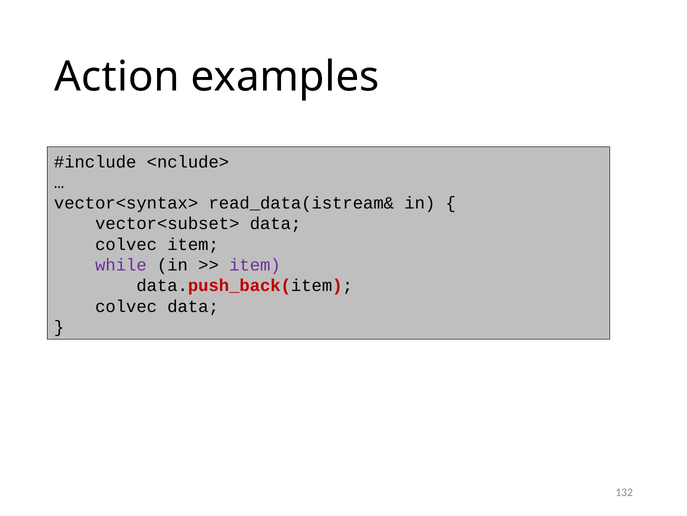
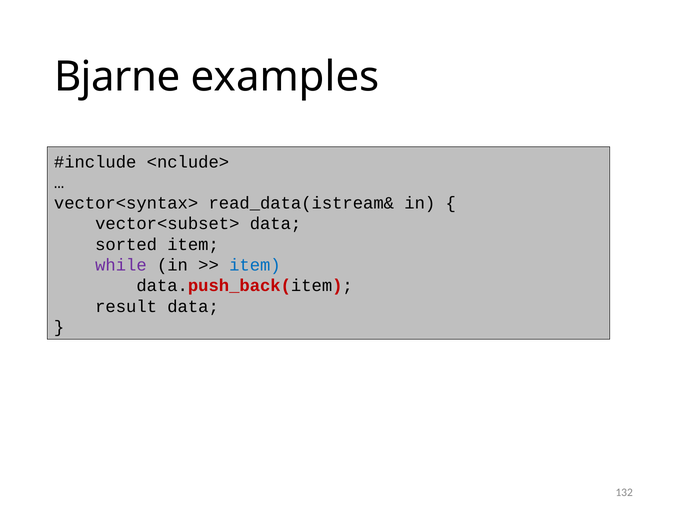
Action: Action -> Bjarne (117, 77)
colvec: colvec -> sorted (126, 244)
item colour: purple -> blue (255, 265)
colvec: colvec -> result (126, 306)
